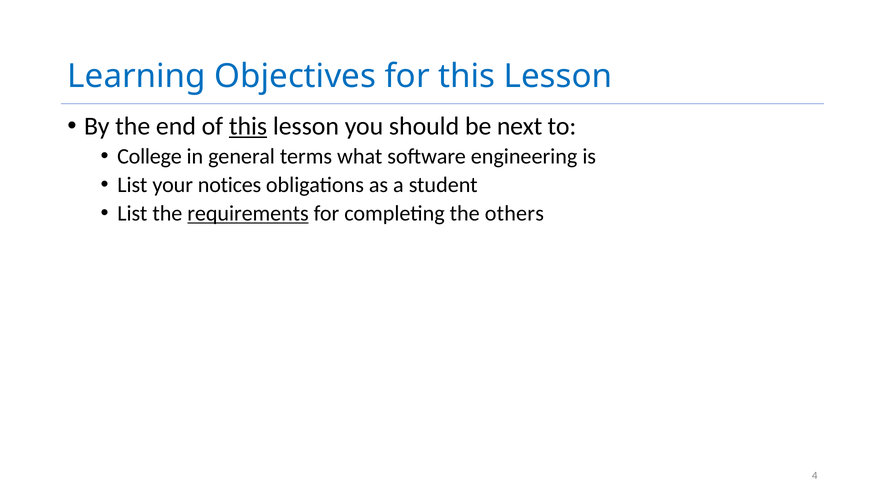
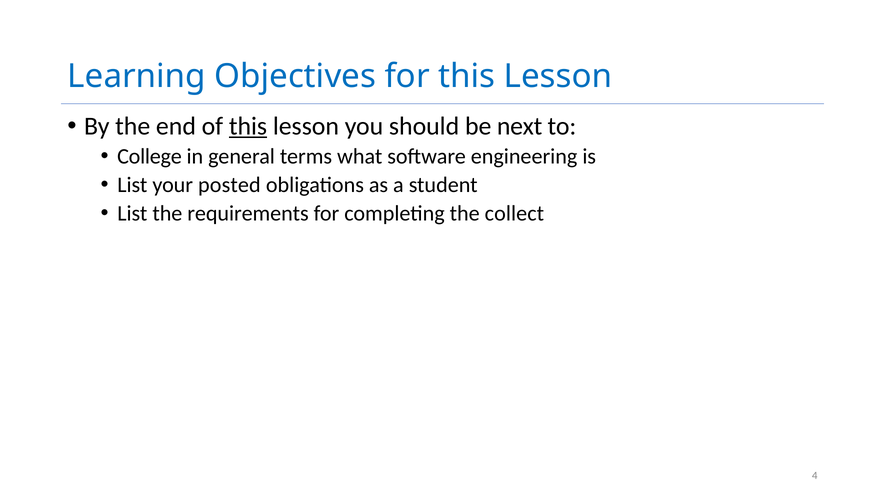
notices: notices -> posted (229, 185)
requirements underline: present -> none (248, 213)
others: others -> collect (514, 213)
